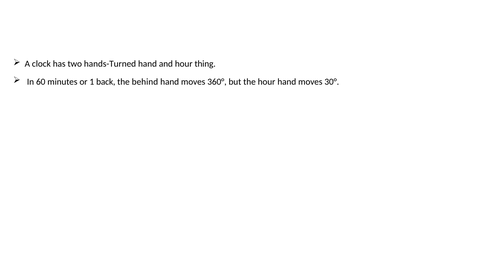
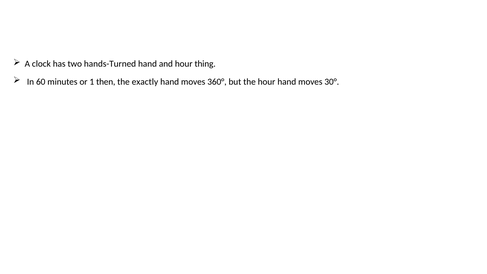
back: back -> then (106, 82)
behind: behind -> exactly (145, 82)
